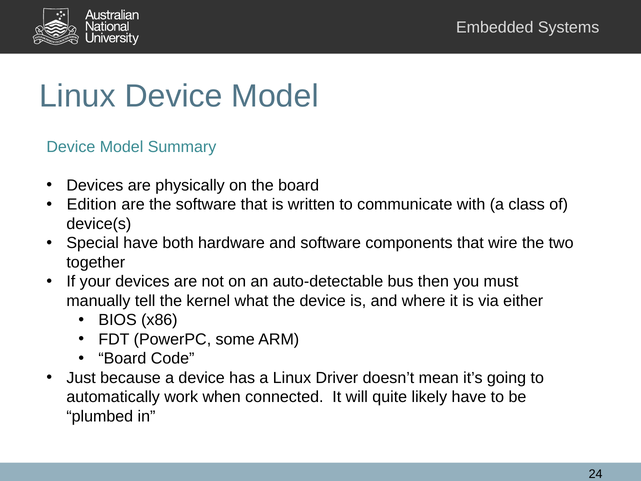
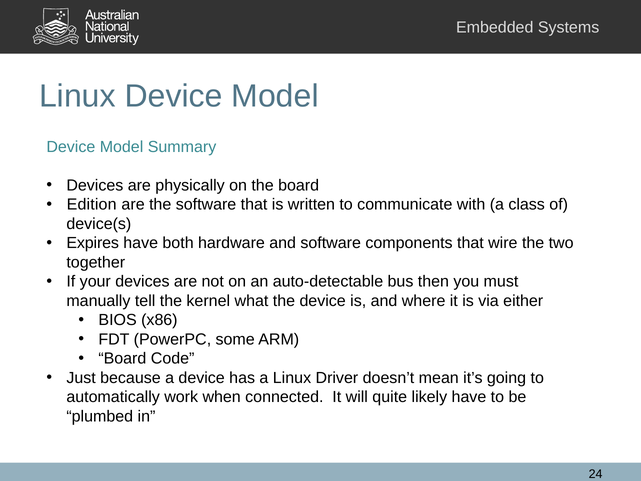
Special: Special -> Expires (93, 243)
